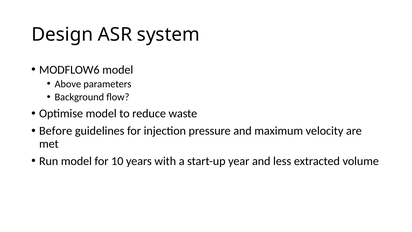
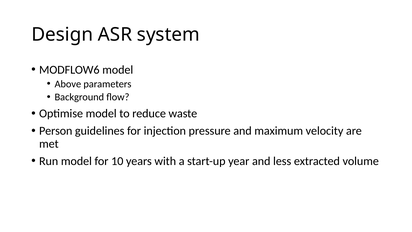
Before: Before -> Person (56, 131)
